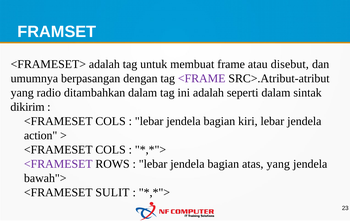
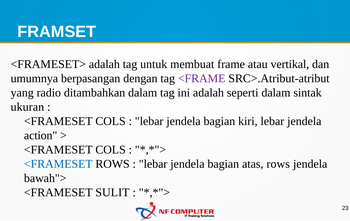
disebut: disebut -> vertikal (290, 64)
dikirim: dikirim -> ukuran (27, 107)
<FRAMESET colour: purple -> blue (58, 164)
atas yang: yang -> rows (278, 164)
